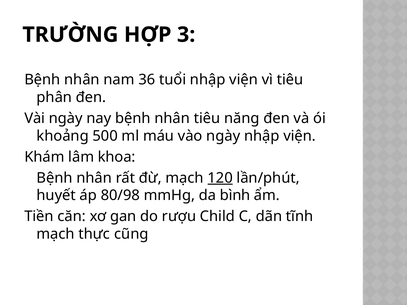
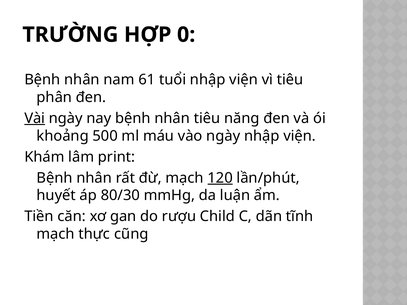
3: 3 -> 0 (186, 35)
36: 36 -> 61 (147, 80)
Vài underline: none -> present (35, 118)
khoa: khoa -> print (117, 157)
80/98: 80/98 -> 80/30 (120, 196)
bình: bình -> luận (235, 196)
